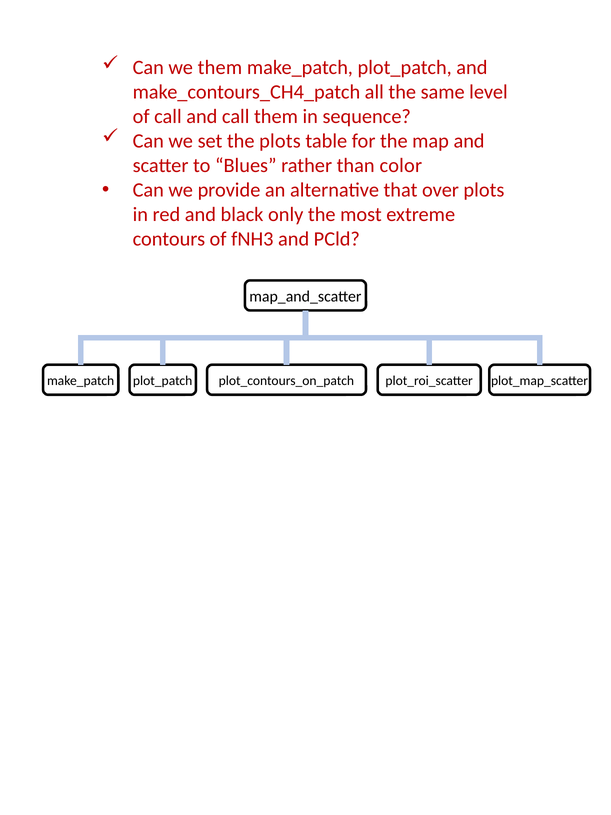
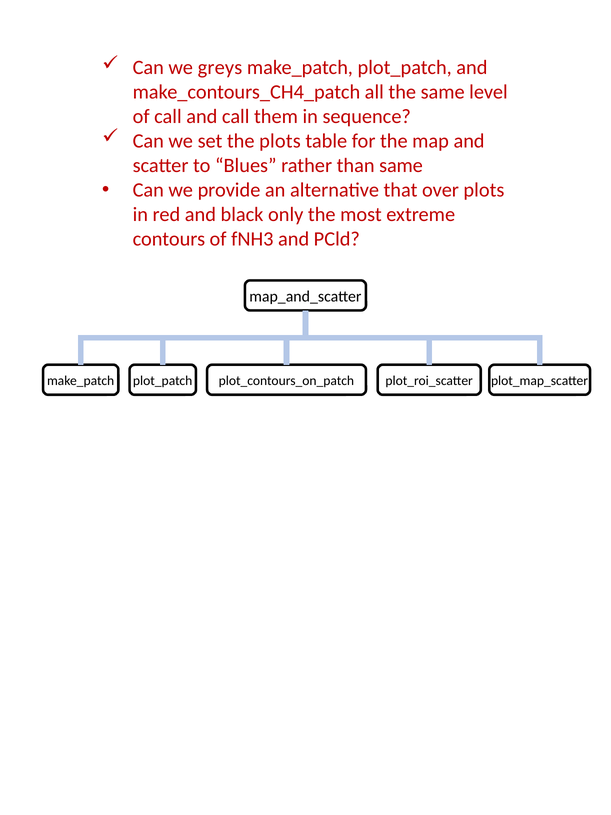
we them: them -> greys (220, 68)
than color: color -> same (401, 165)
